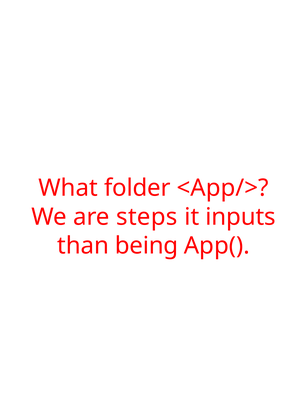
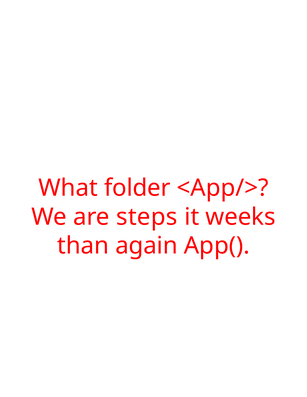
inputs: inputs -> weeks (240, 217)
being: being -> again (147, 246)
